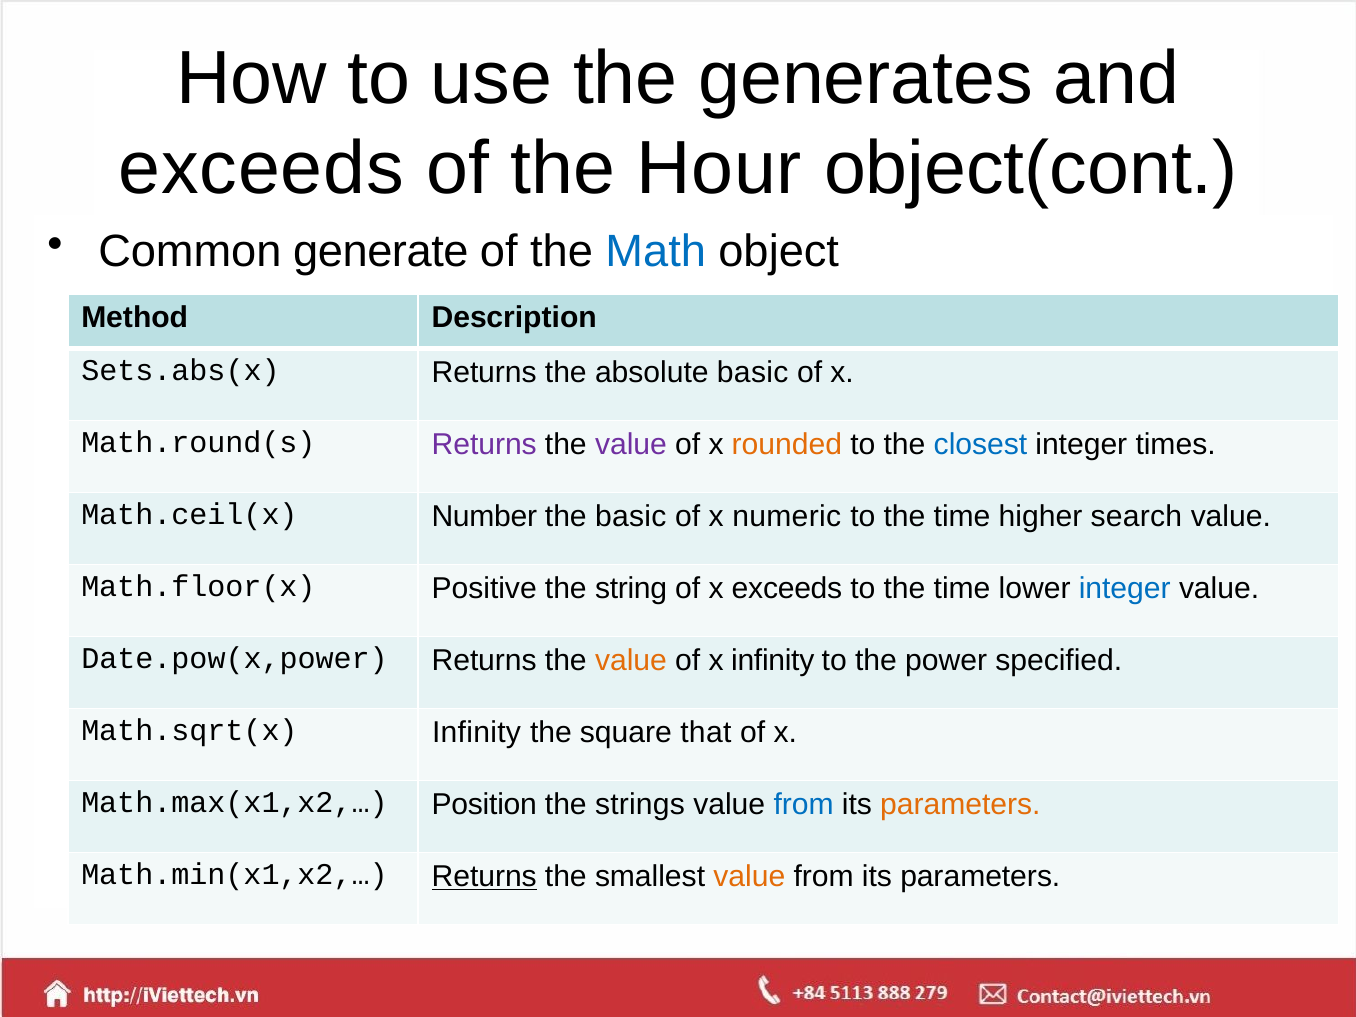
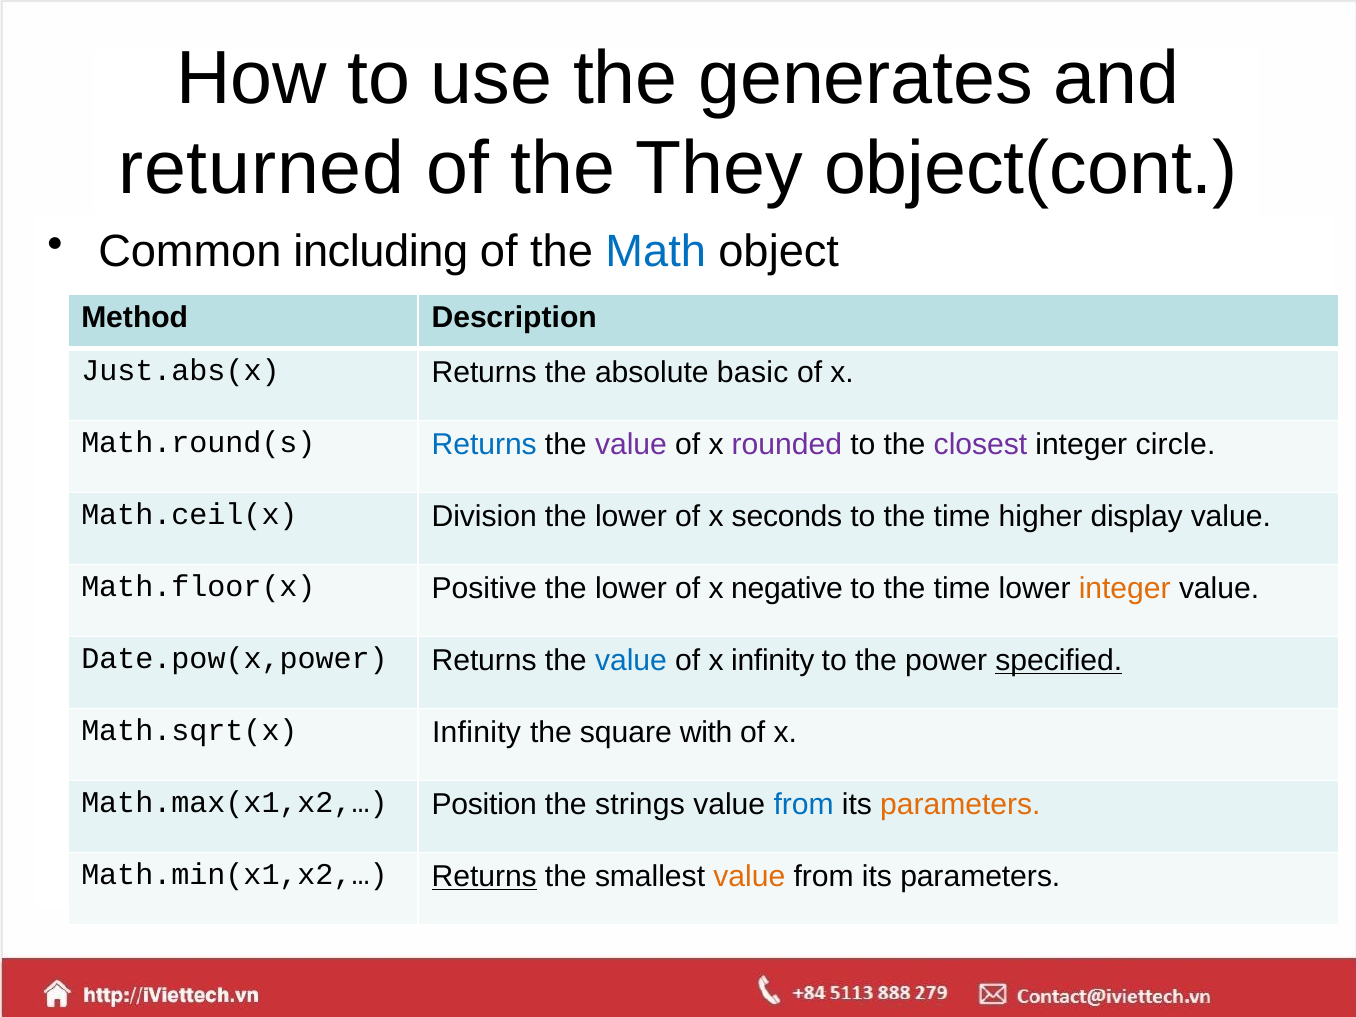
exceeds: exceeds -> returned (261, 169)
Hour: Hour -> They (720, 169)
generate: generate -> including (381, 252)
Sets.abs(x: Sets.abs(x -> Just.abs(x (180, 370)
Returns colour: purple -> blue (484, 445)
rounded colour: orange -> purple (787, 445)
closest colour: blue -> purple (980, 445)
times: times -> circle (1175, 445)
Number: Number -> Division (484, 517)
basic: basic -> lower (631, 517)
numeric: numeric -> seconds (787, 517)
search: search -> display (1137, 517)
string: string -> lower (631, 589)
x exceeds: exceeds -> negative (787, 589)
integer colour: blue -> orange (1125, 589)
value colour: orange -> blue (631, 661)
specified underline: none -> present (1059, 661)
that: that -> with (706, 733)
